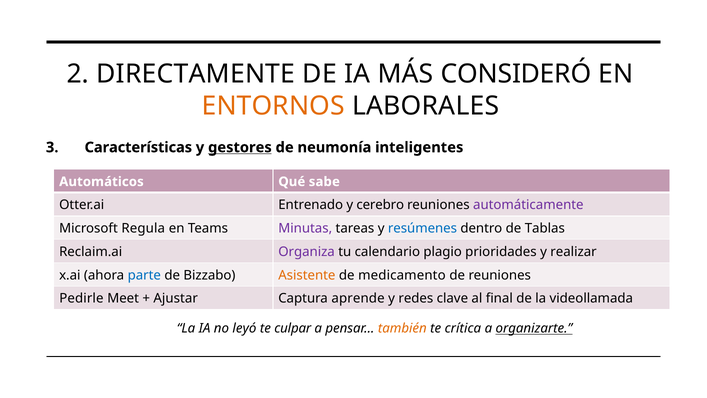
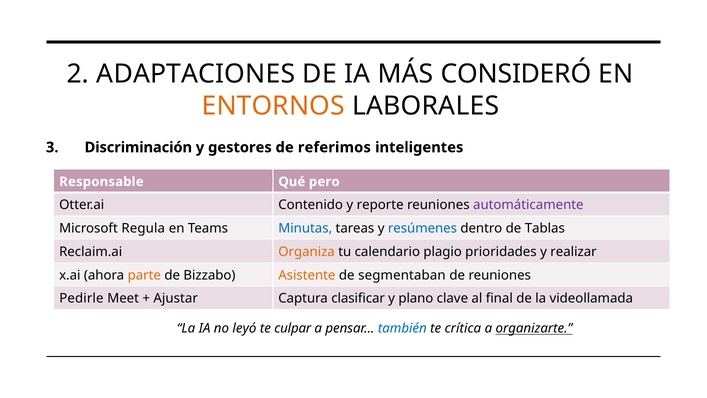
DIRECTAMENTE: DIRECTAMENTE -> ADAPTACIONES (196, 74)
Características: Características -> Discriminación (138, 147)
gestores underline: present -> none (240, 147)
neumonía: neumonía -> referimos (334, 147)
Automáticos: Automáticos -> Responsable (101, 182)
sabe: sabe -> pero (324, 182)
Entrenado: Entrenado -> Contenido (311, 205)
cerebro: cerebro -> reporte (380, 205)
Minutas colour: purple -> blue (305, 228)
Organiza colour: purple -> orange (307, 252)
parte colour: blue -> orange (144, 275)
medicamento: medicamento -> segmentaban (402, 275)
aprende: aprende -> clasificar (358, 298)
redes: redes -> plano (416, 298)
también colour: orange -> blue (402, 328)
